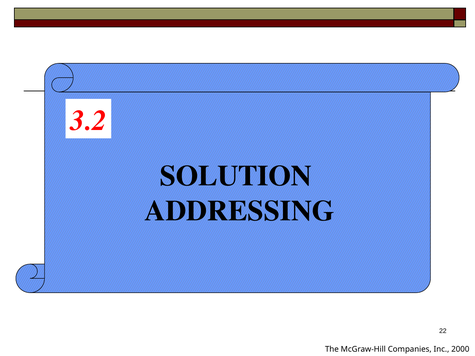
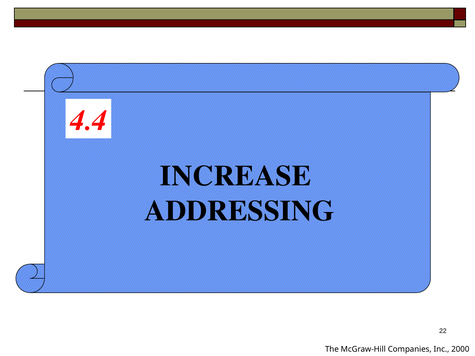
3.2: 3.2 -> 4.4 (88, 121)
SOLUTION: SOLUTION -> INCREASE (236, 176)
